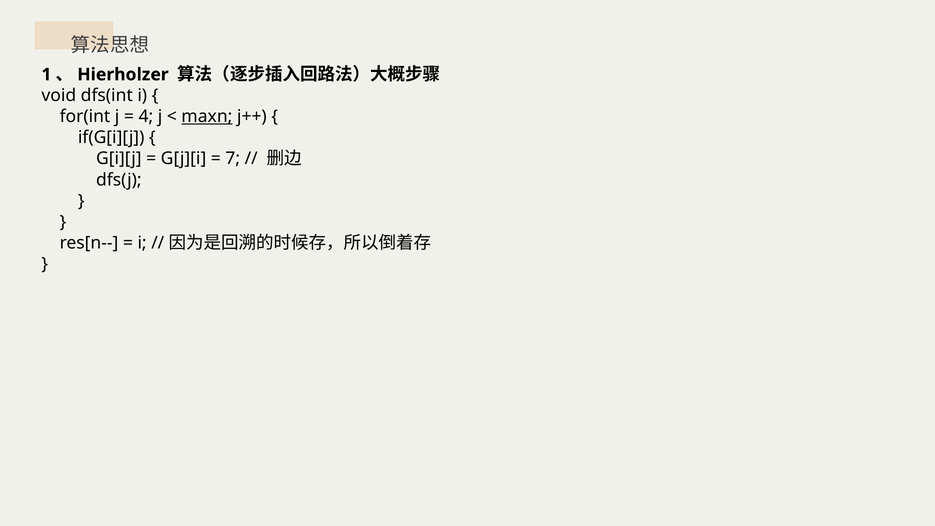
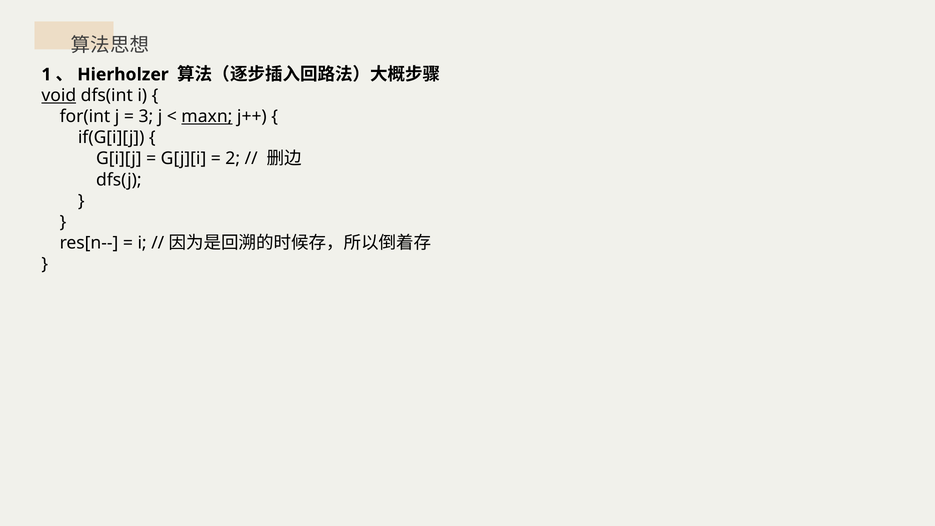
void underline: none -> present (59, 96)
4: 4 -> 3 (146, 117)
7: 7 -> 2 (233, 159)
